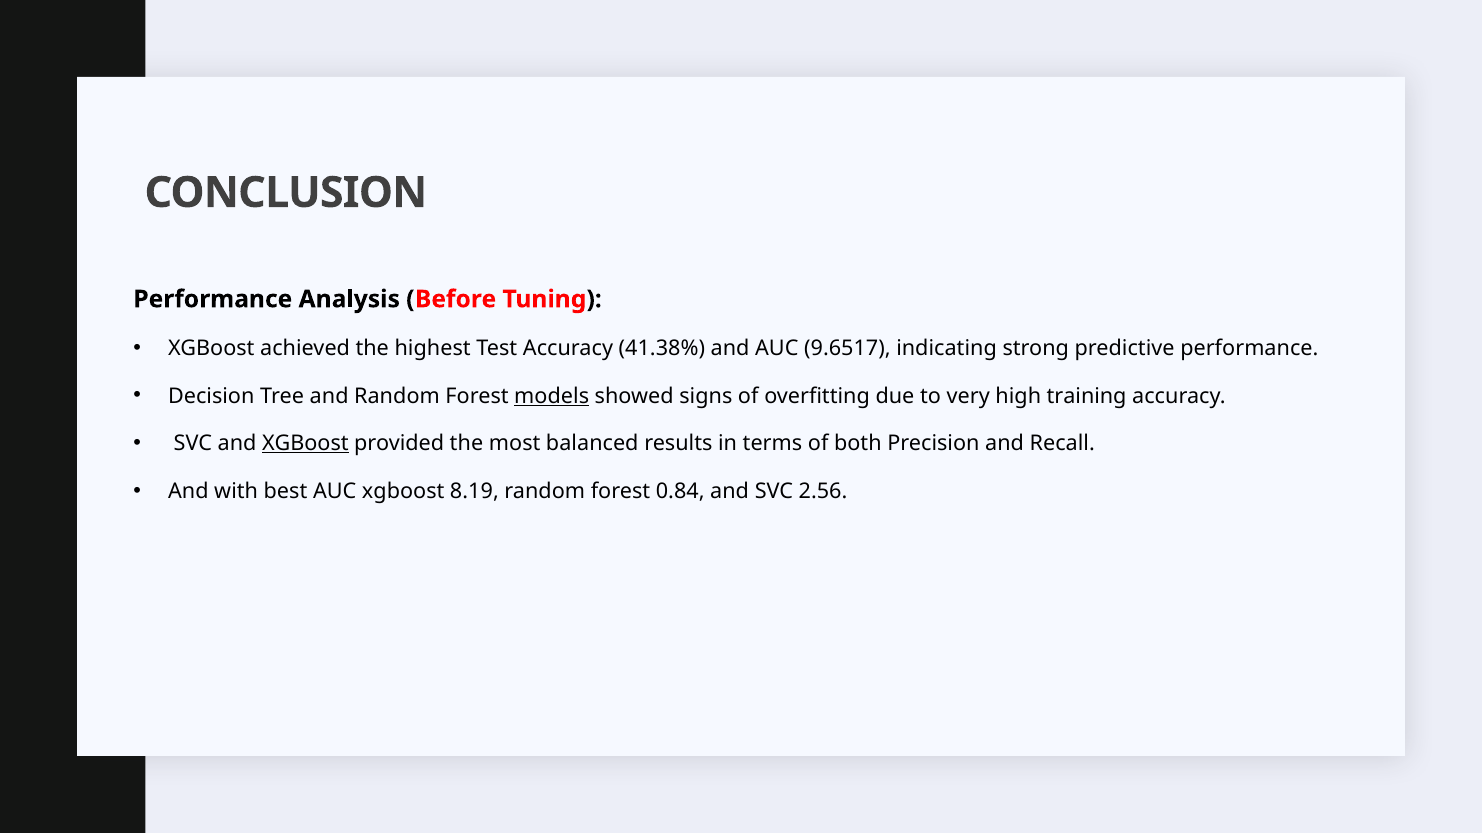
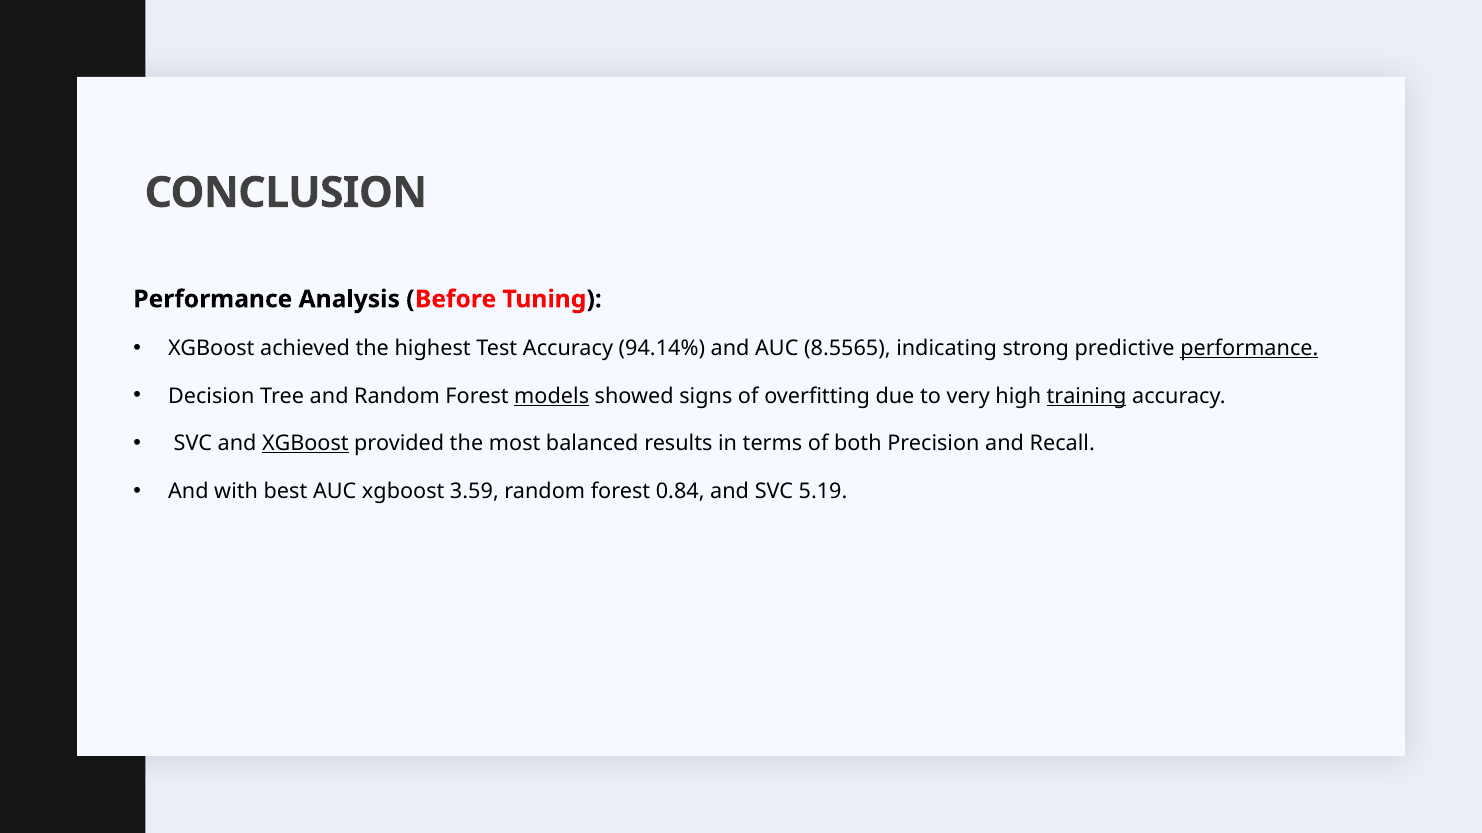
41.38%: 41.38% -> 94.14% (662, 349)
9.6517: 9.6517 -> 8.5565 (847, 349)
performance underline: none -> present (1249, 349)
training underline: none -> present (1087, 396)
8.19: 8.19 -> 3.59 (474, 491)
2.56: 2.56 -> 5.19 (823, 491)
